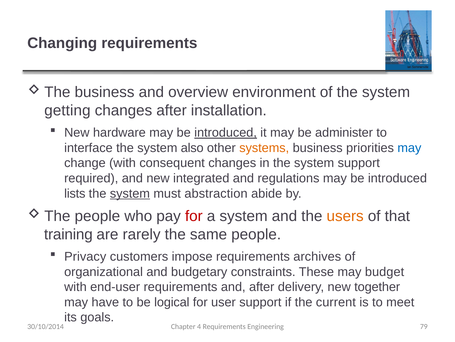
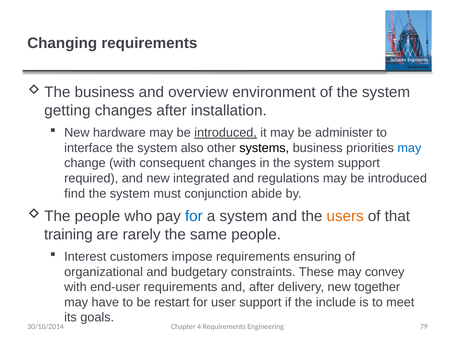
systems colour: orange -> black (264, 148)
lists: lists -> find (75, 193)
system underline: present -> none (130, 193)
abstraction: abstraction -> conjunction (216, 193)
for colour: red -> blue (194, 216)
Privacy: Privacy -> Interest (85, 256)
archives: archives -> ensuring (317, 256)
budget: budget -> convey (385, 271)
logical: logical -> restart (172, 302)
current: current -> include (336, 302)
